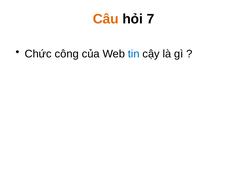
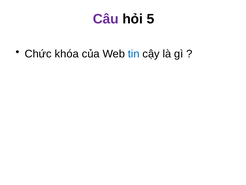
Câu colour: orange -> purple (106, 19)
7: 7 -> 5 (150, 19)
công: công -> khóa (67, 54)
